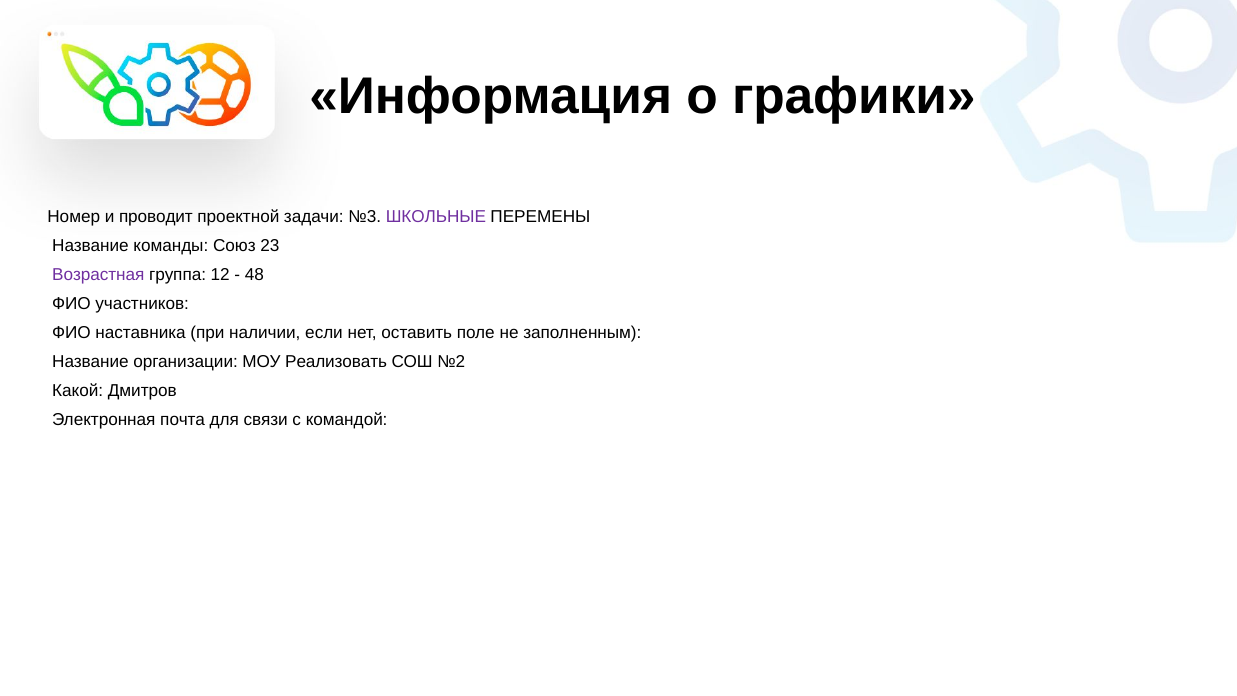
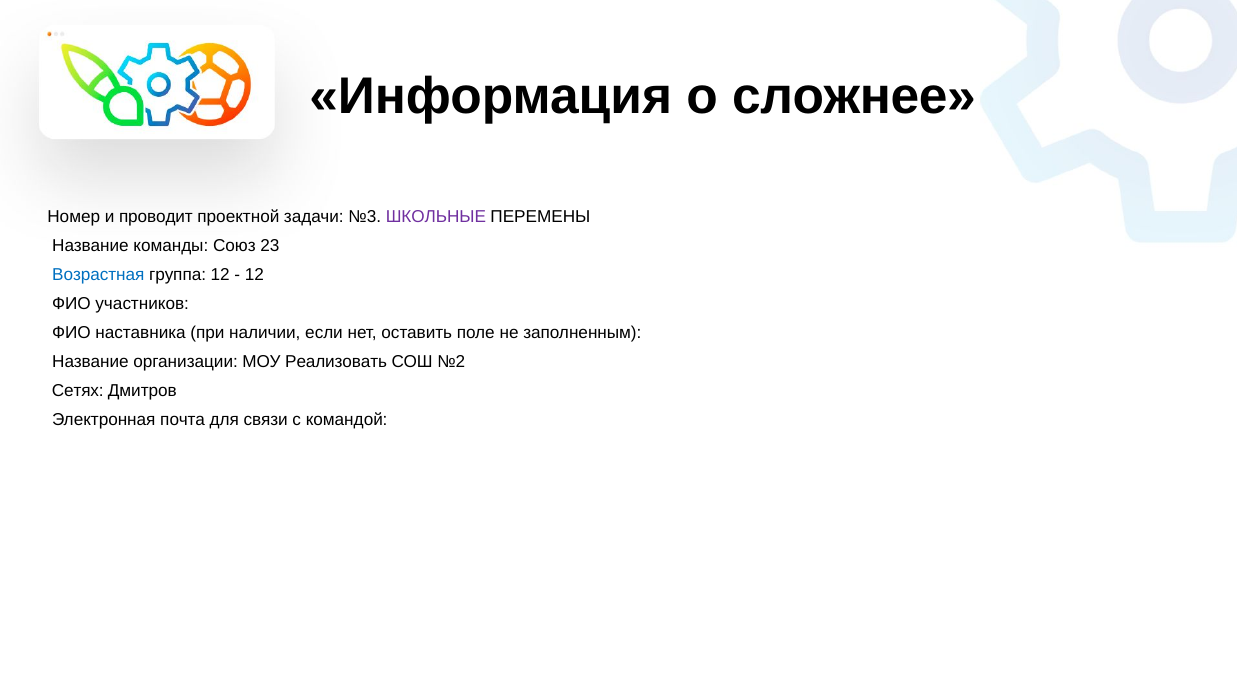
графики: графики -> сложнее (854, 97)
Возрастная colour: purple -> blue (98, 275)
48: 48 -> 12 (254, 275)
Какой: Какой -> Сетях (78, 390)
